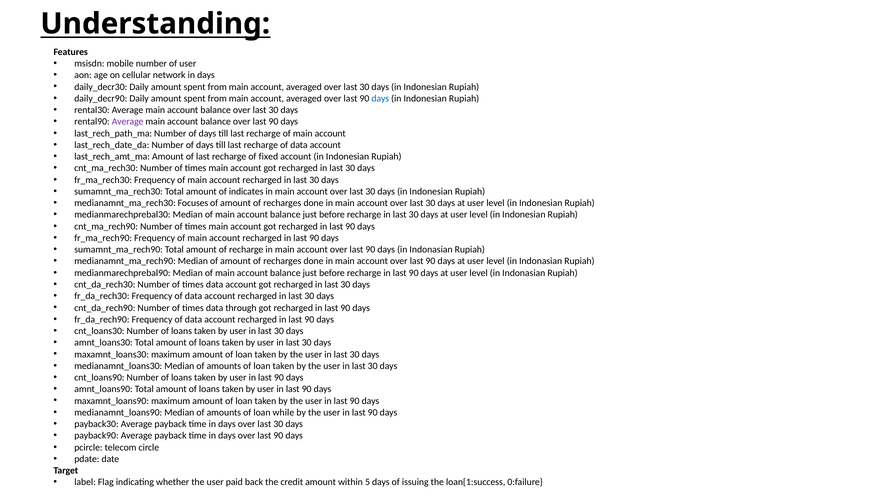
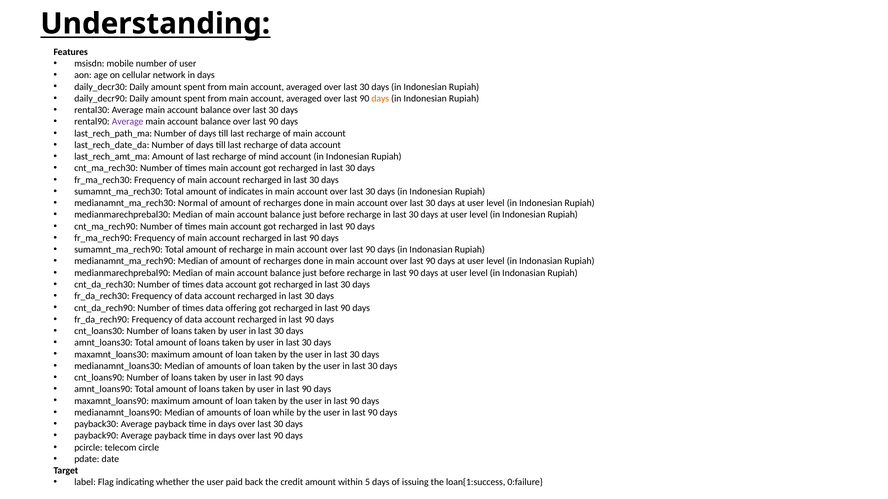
days colour: blue -> orange (380, 99)
fixed: fixed -> mind (268, 157)
Focuses: Focuses -> Normal (193, 203)
through: through -> offering (241, 308)
